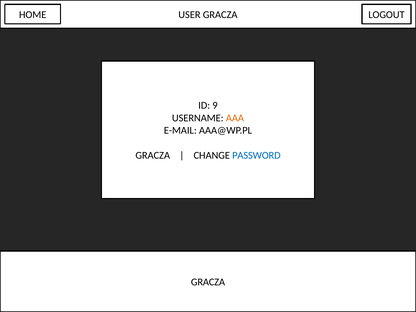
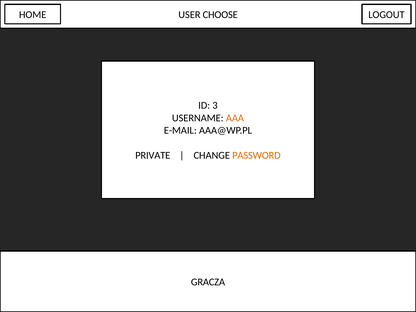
USER GRACZA: GRACZA -> CHOOSE (220, 15)
9: 9 -> 3 (215, 106)
GRACZA: GRACZA -> PRIVATE (153, 155)
PASSWORD colour: blue -> orange (256, 155)
